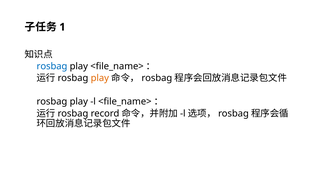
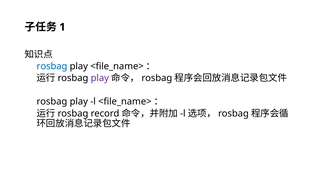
play colour: orange -> purple (100, 78)
